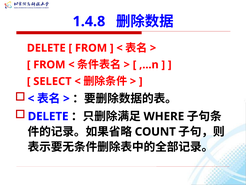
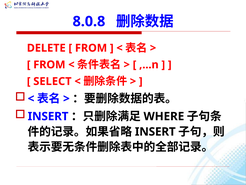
1.4.8: 1.4.8 -> 8.0.8 (89, 21)
DELETE: DELETE -> INSERT (48, 116)
COUNT: COUNT -> INSERT (155, 131)
